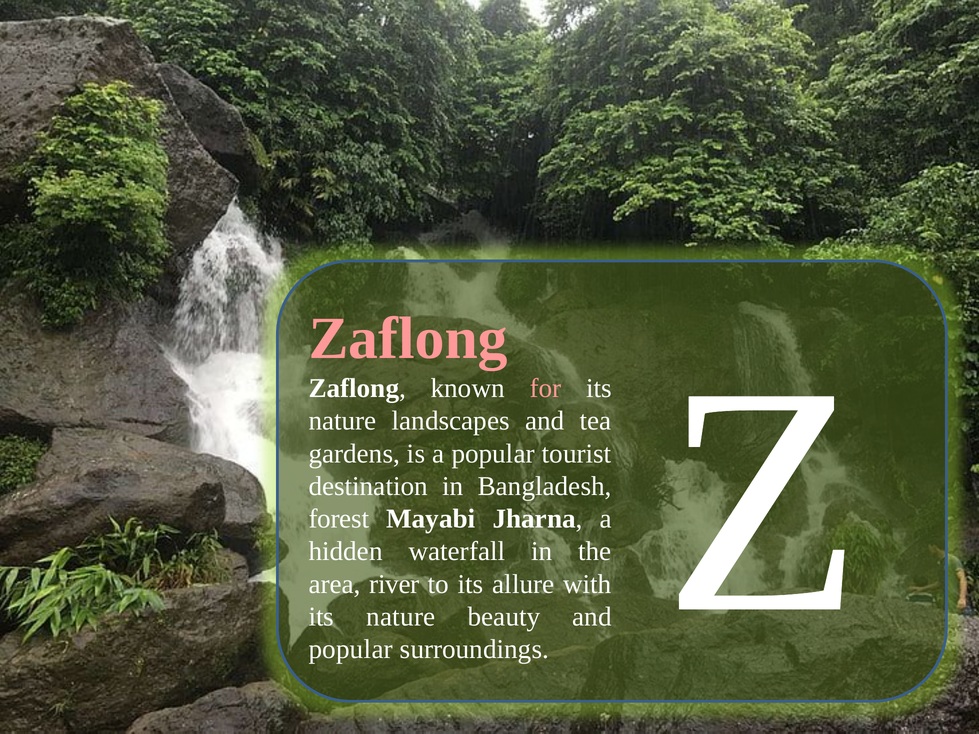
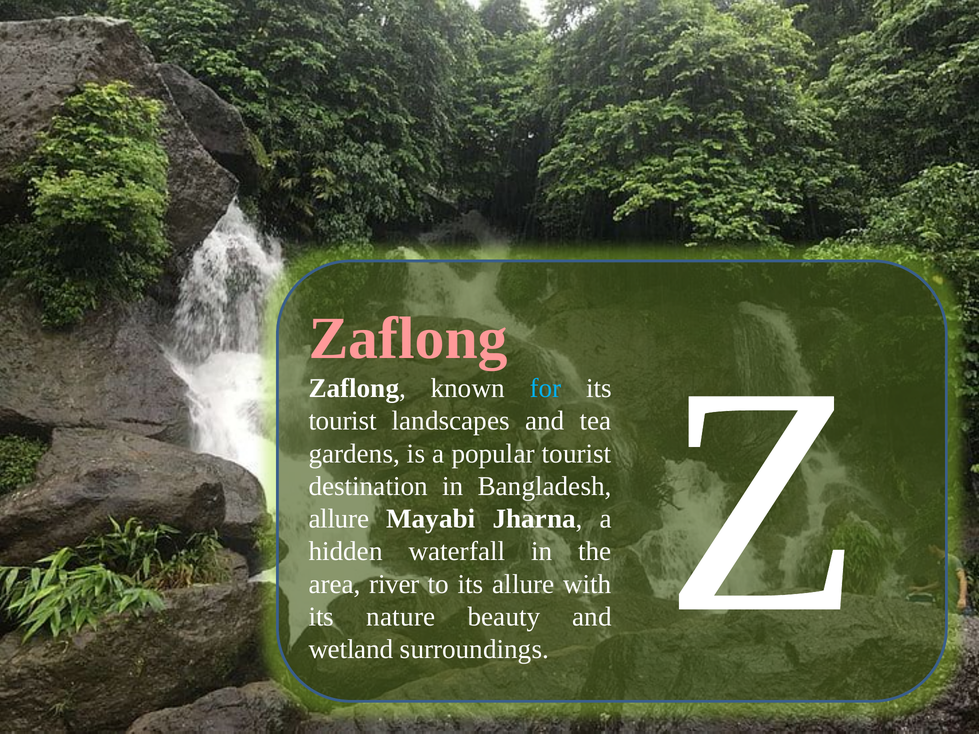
for colour: pink -> light blue (545, 388)
nature: nature -> tourist (343, 421)
forest: forest -> allure (339, 519)
popular: popular -> wetland (351, 650)
